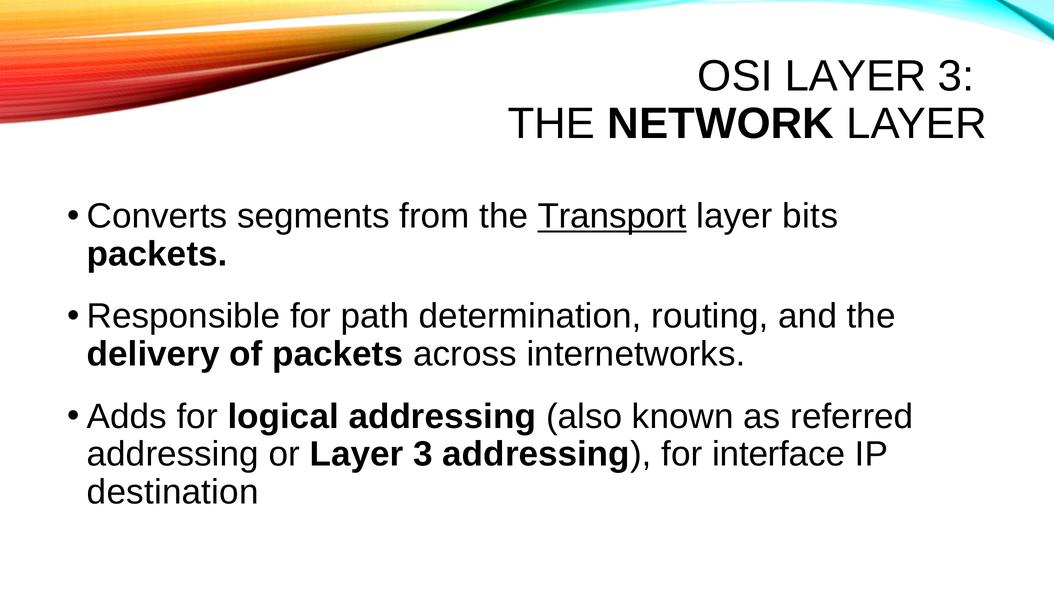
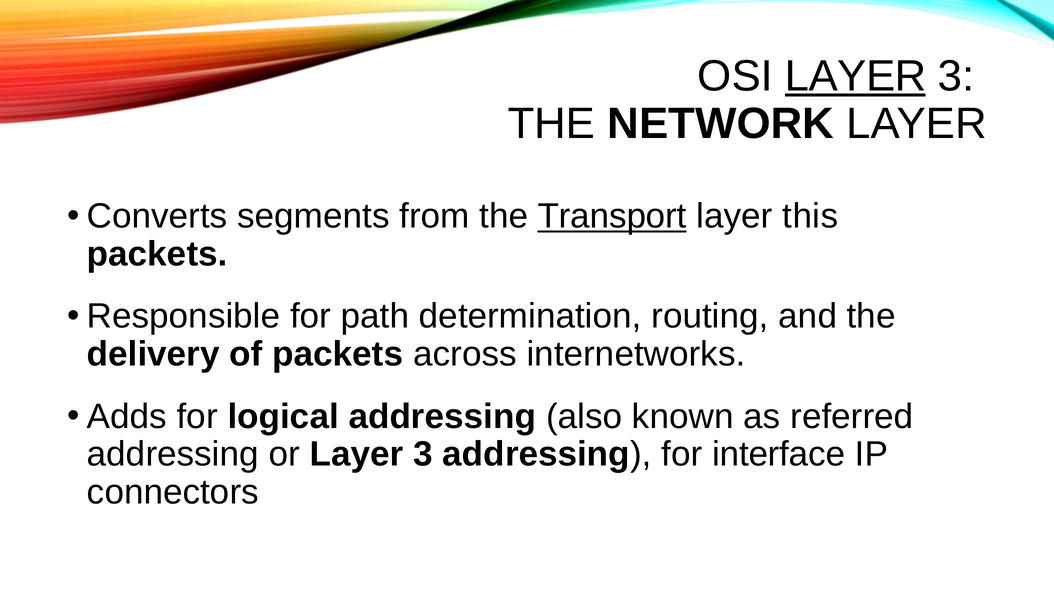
LAYER underline: none -> present (856, 76)
bits: bits -> this (810, 216)
destination: destination -> connectors (173, 492)
